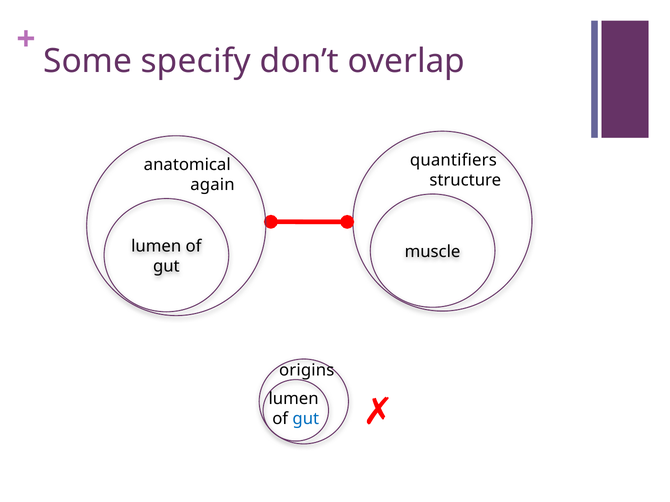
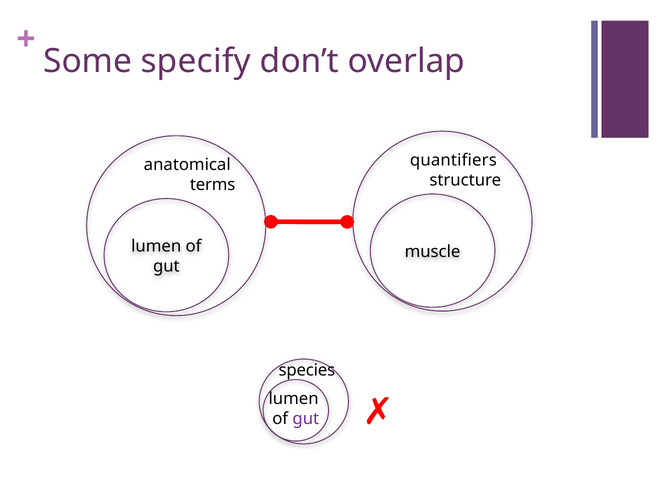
again: again -> terms (213, 185)
origins: origins -> species (307, 371)
gut colour: blue -> purple (306, 419)
